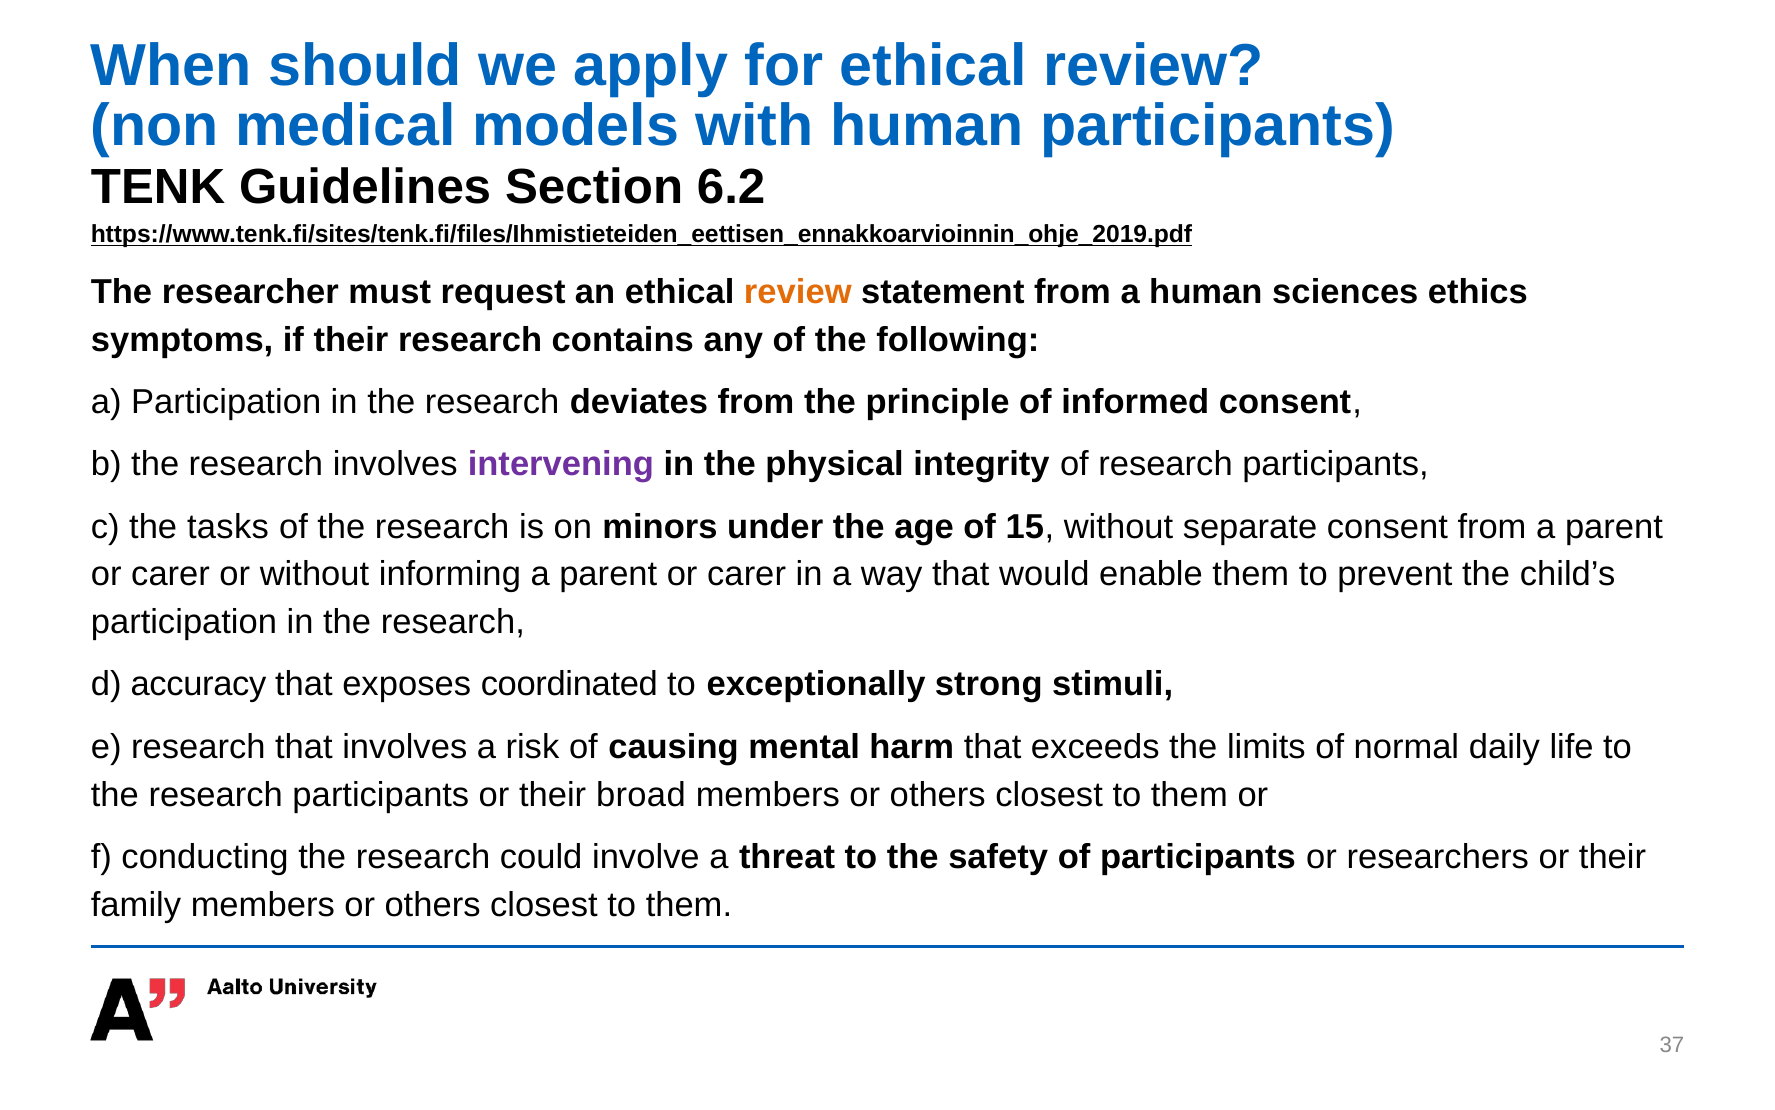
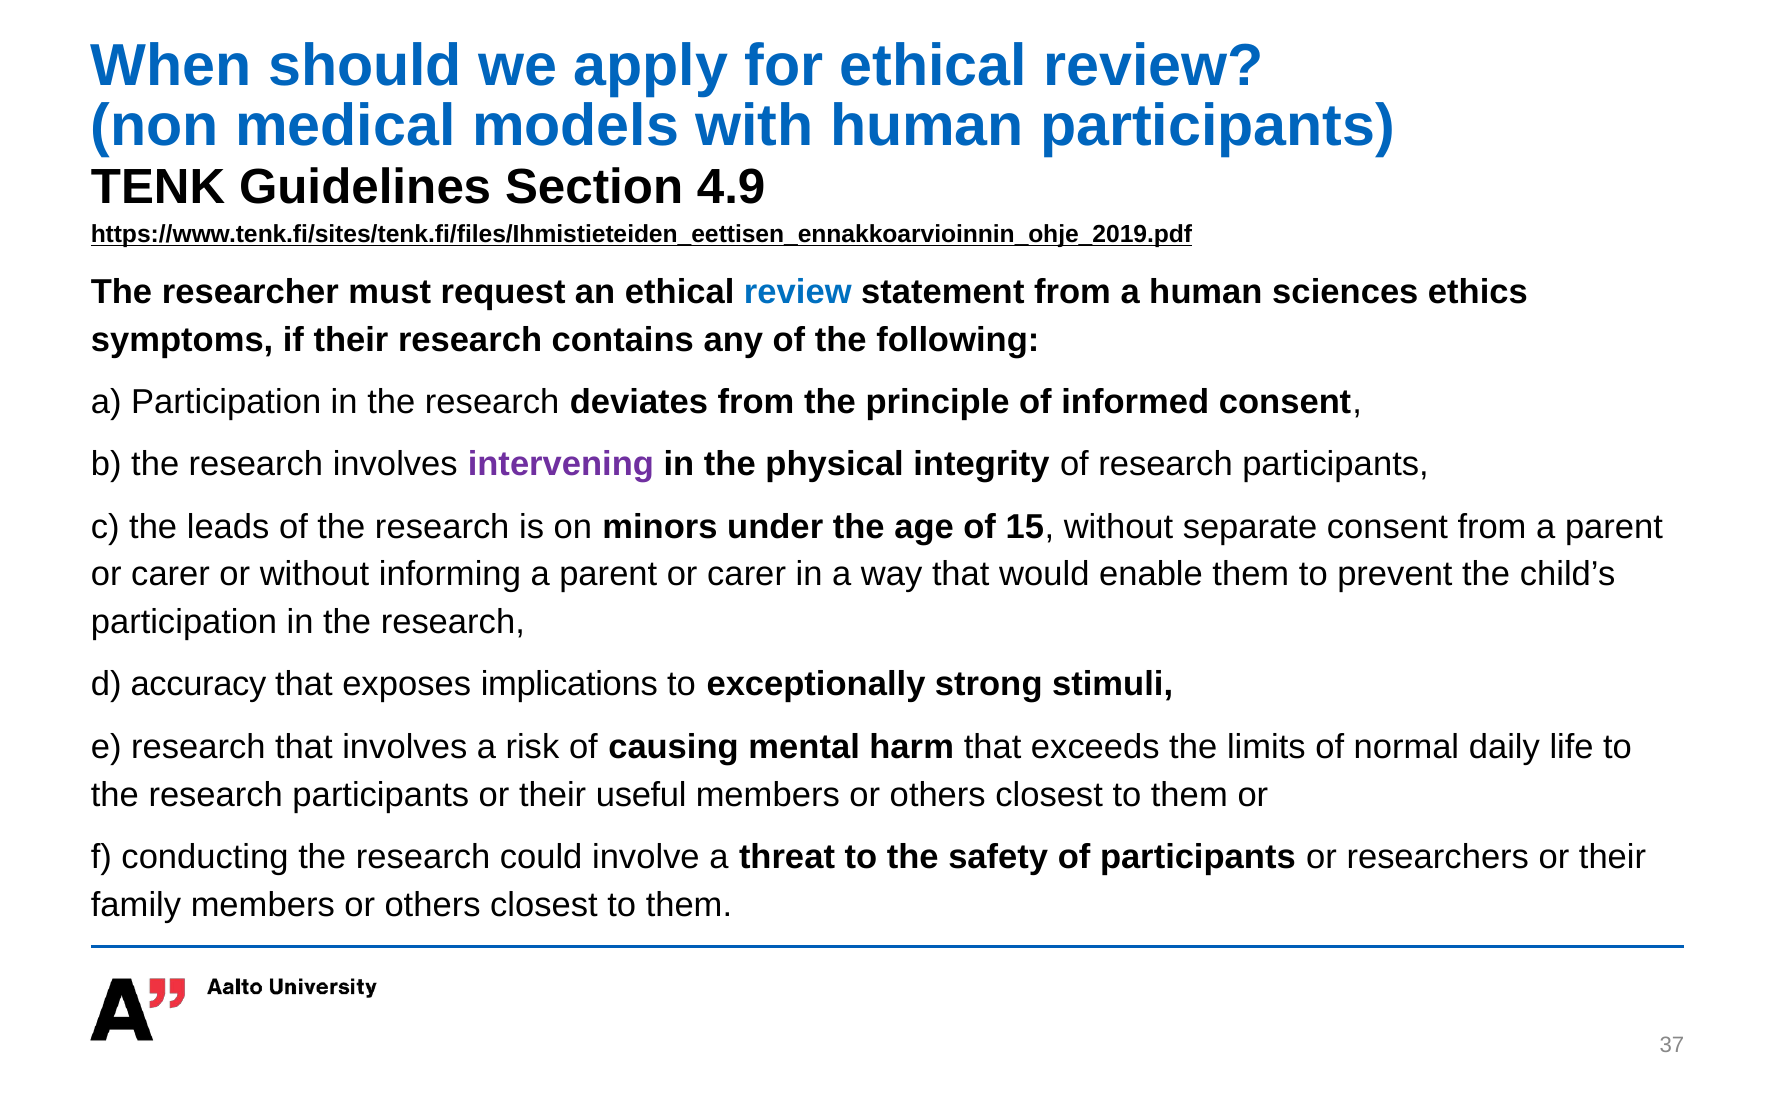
6.2: 6.2 -> 4.9 (731, 188)
review colour: orange -> blue (798, 292)
tasks: tasks -> leads (228, 527)
coordinated: coordinated -> implications (569, 684)
broad: broad -> useful (641, 794)
